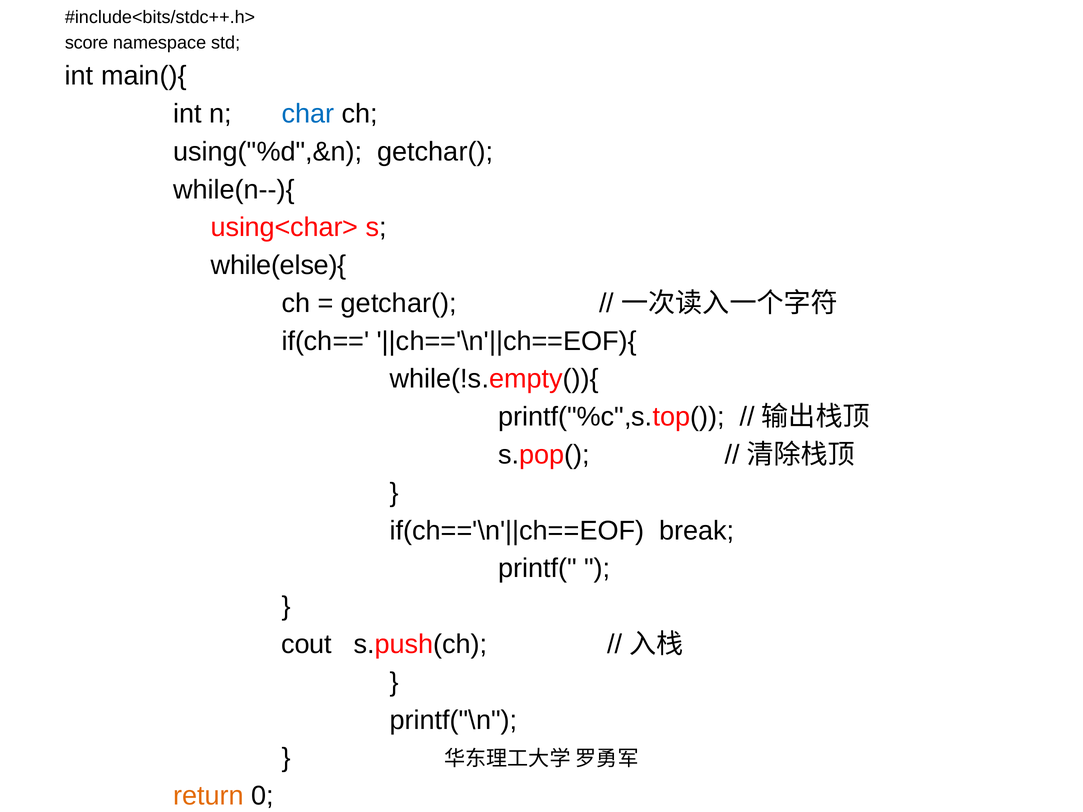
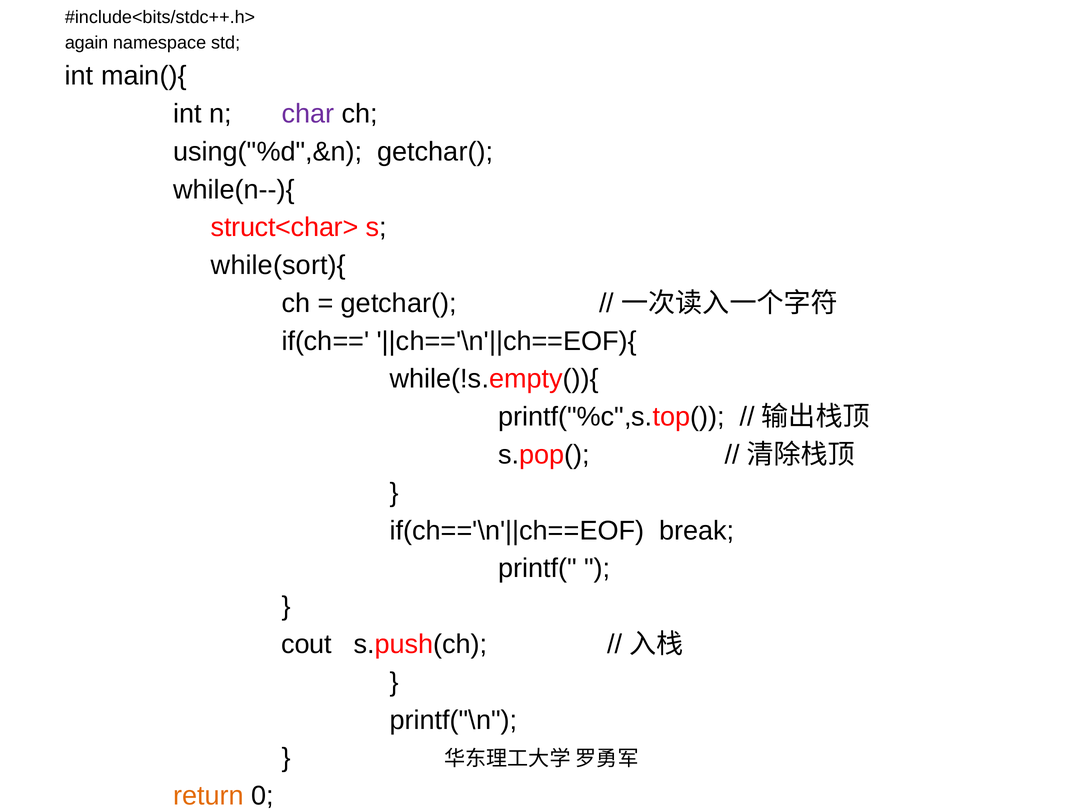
score: score -> again (87, 43)
char colour: blue -> purple (308, 114)
using<char>: using<char> -> struct<char> (285, 228)
while(else){: while(else){ -> while(sort){ (278, 265)
